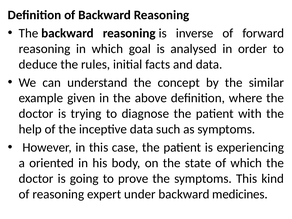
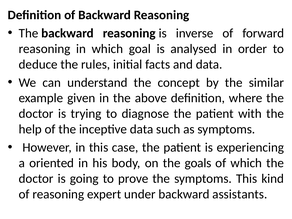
state: state -> goals (198, 163)
medicines: medicines -> assistants (240, 194)
